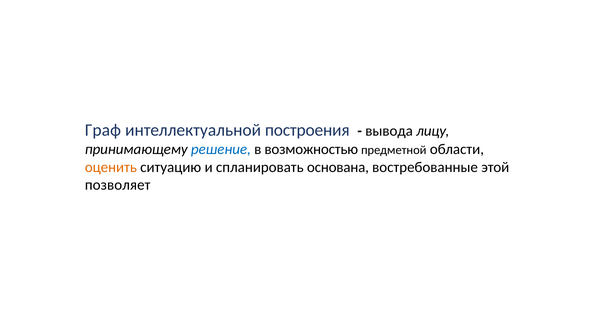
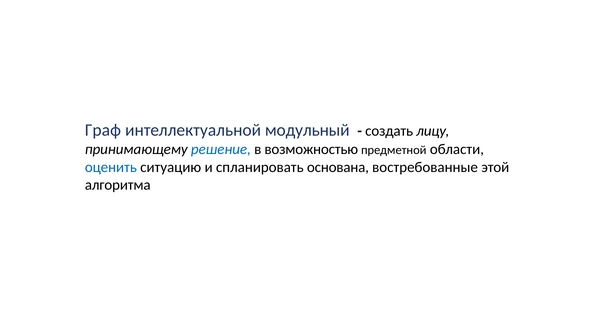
построения: построения -> модульный (307, 130)
вывода: вывода -> создать (389, 131)
оценить colour: orange -> blue (111, 167)
позволяет: позволяет -> алгоритма (118, 185)
